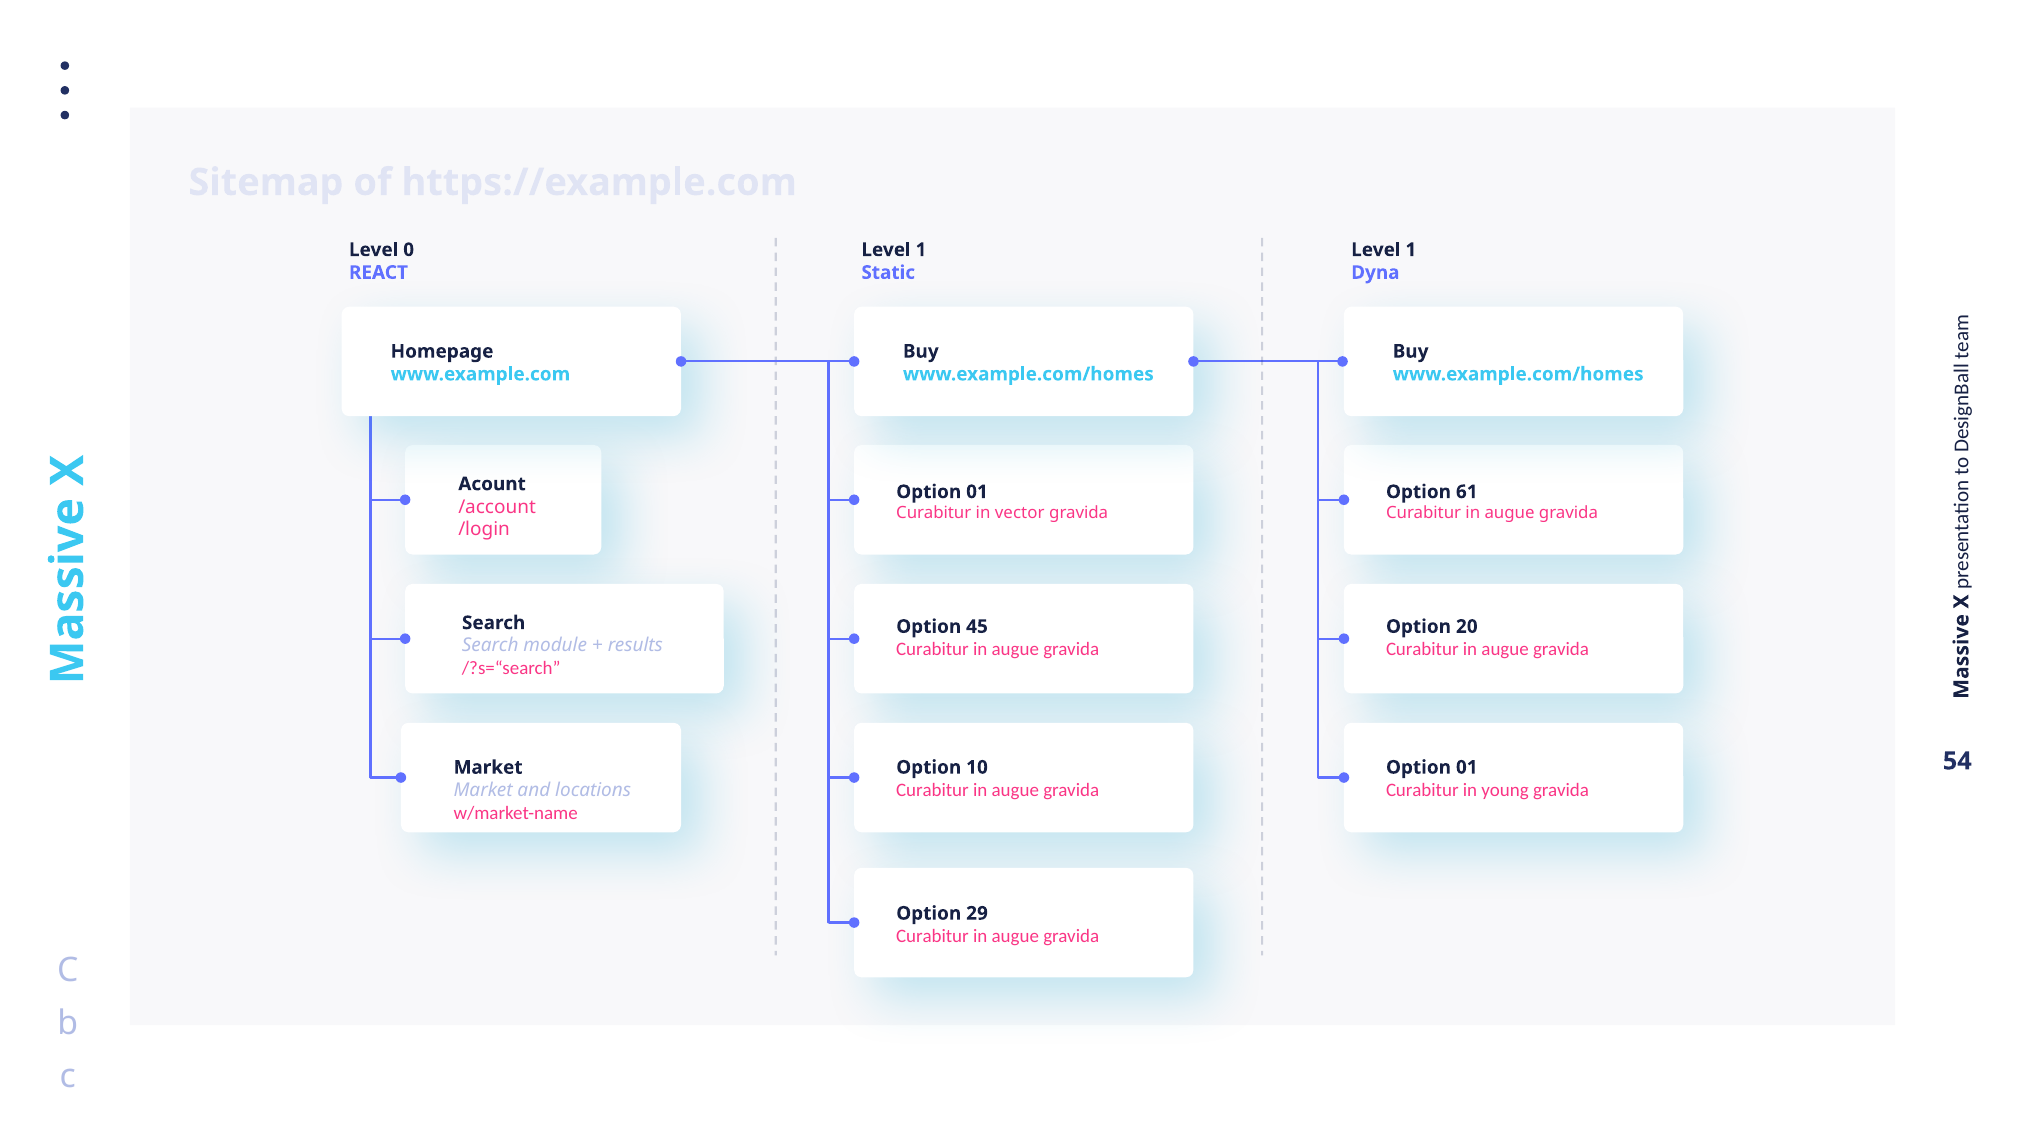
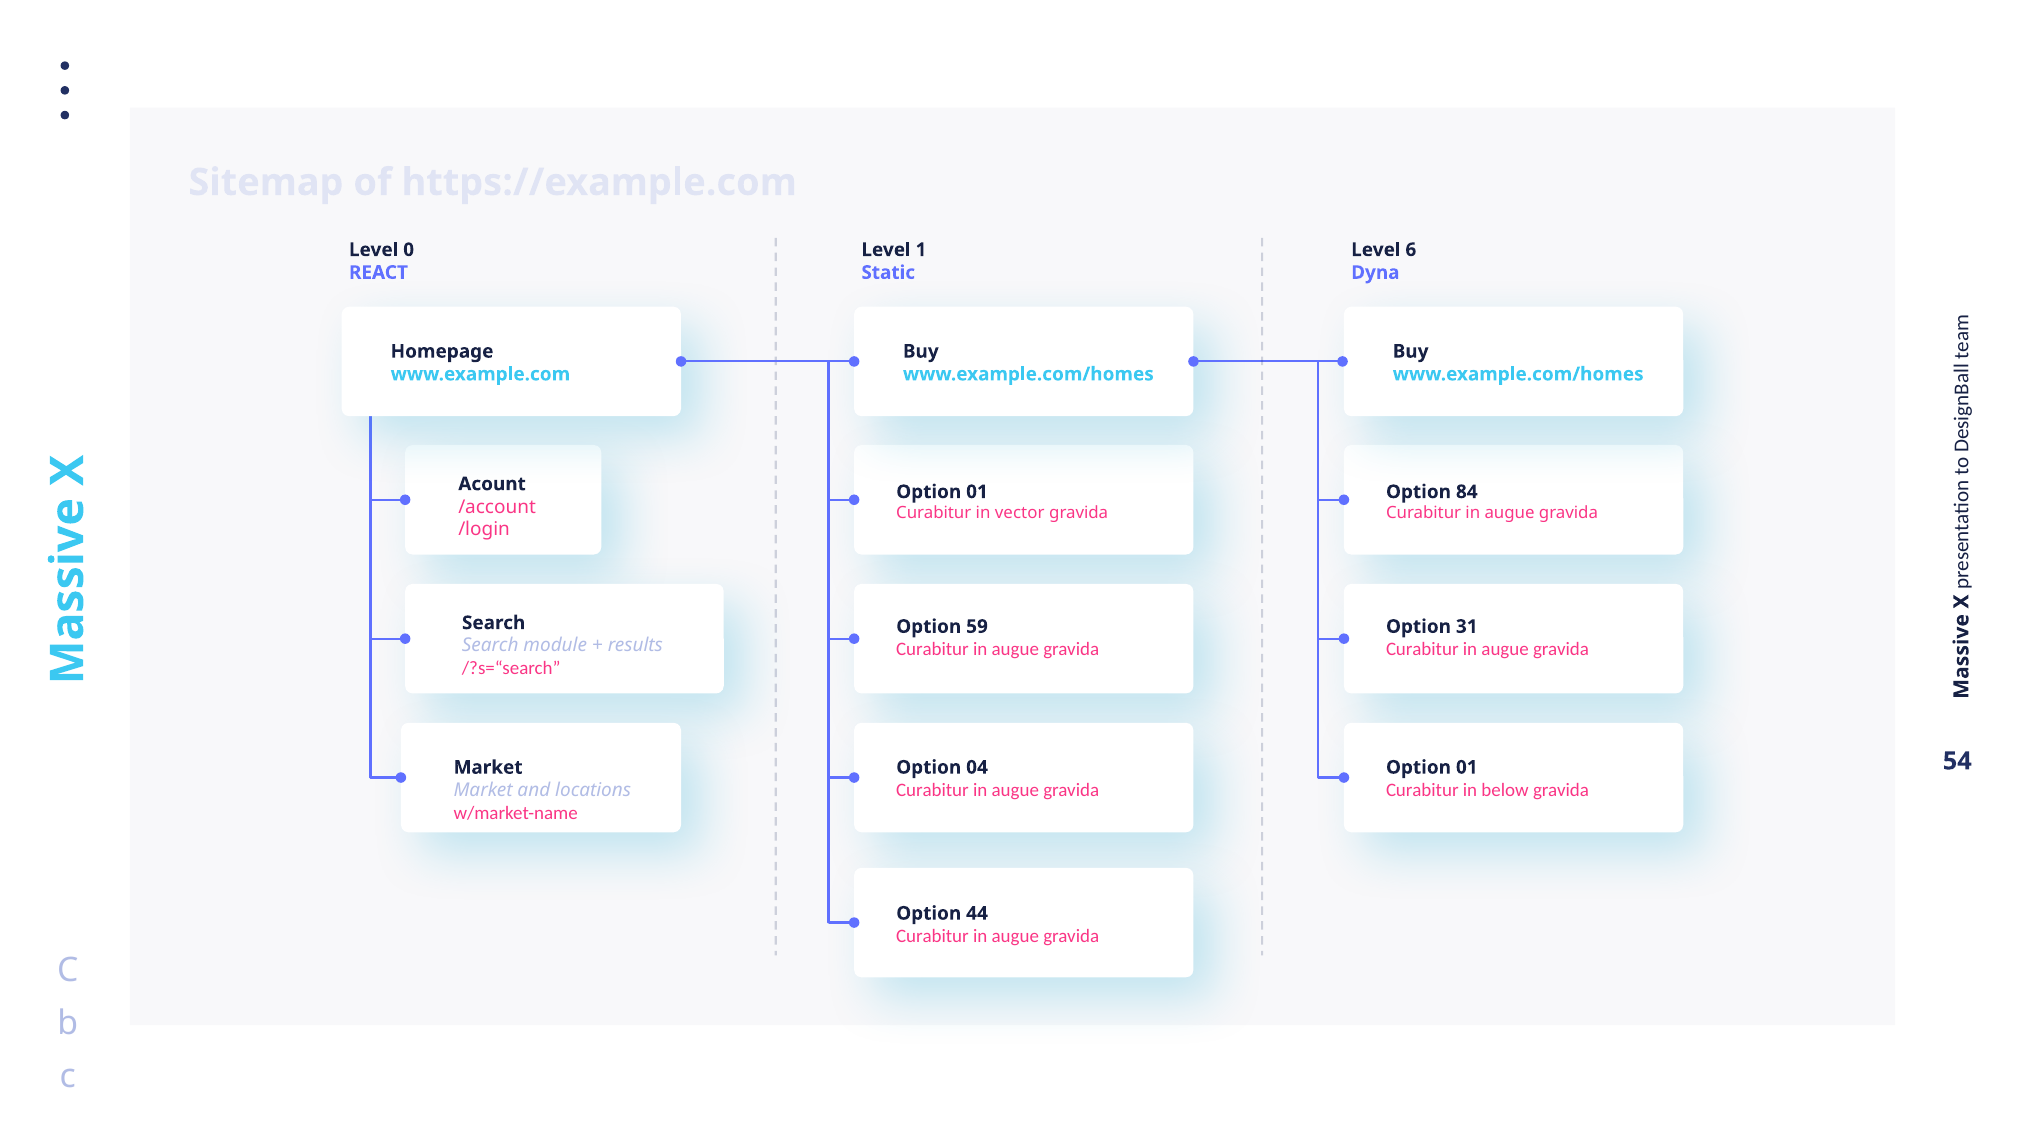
1: 1 -> 6 (1411, 250)
61: 61 -> 84 (1467, 492)
45: 45 -> 59 (977, 627)
20: 20 -> 31 (1467, 627)
10: 10 -> 04 (977, 767)
young: young -> below (1505, 790)
29: 29 -> 44 (977, 913)
